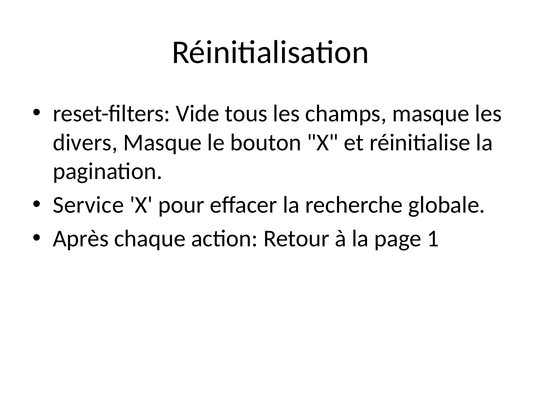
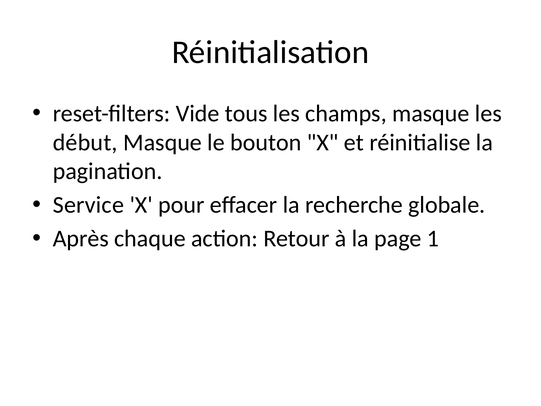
divers: divers -> début (85, 142)
